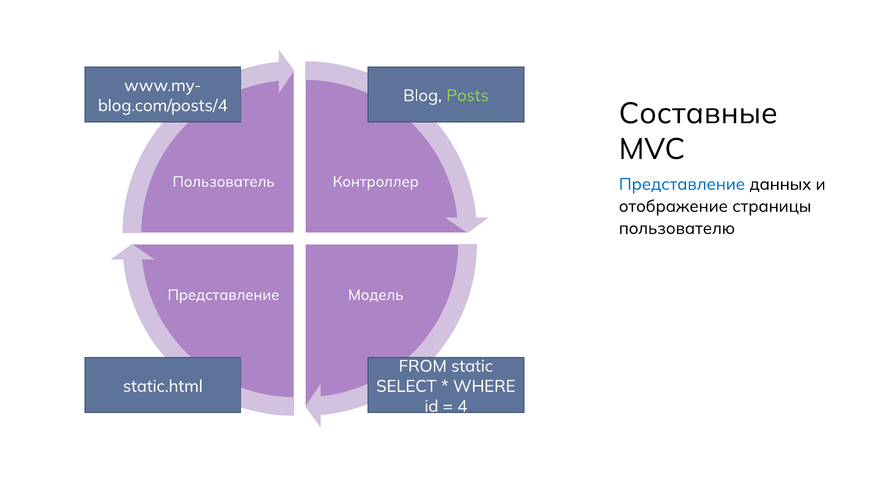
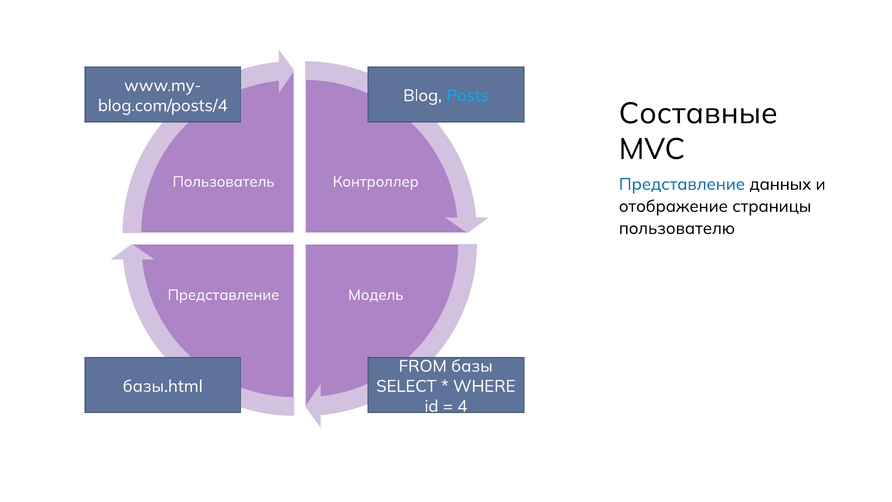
Posts colour: light green -> light blue (468, 96)
static: static -> базы (472, 366)
static.html: static.html -> базы.html (163, 386)
